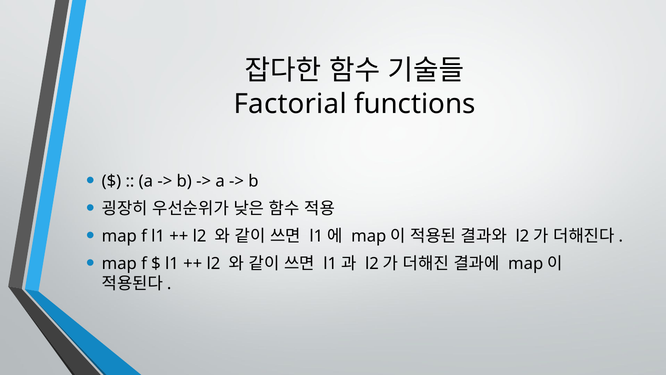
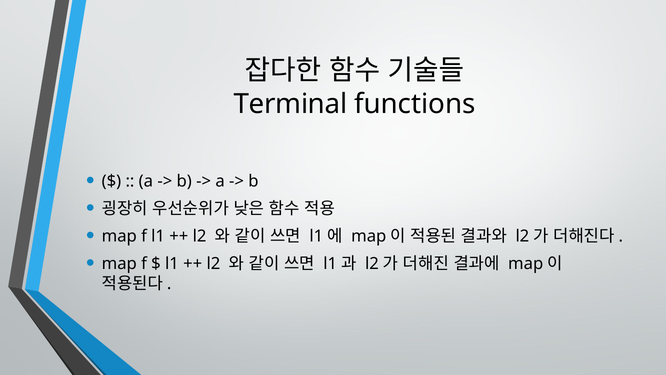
Factorial: Factorial -> Terminal (290, 104)
